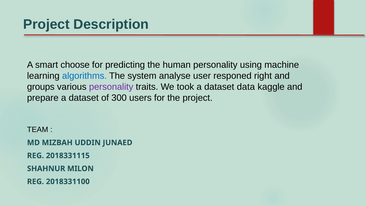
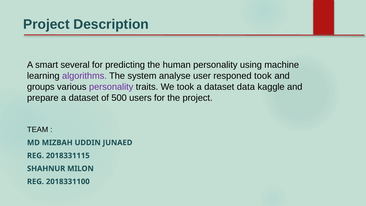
choose: choose -> several (75, 65)
algorithms colour: blue -> purple (84, 76)
responed right: right -> took (263, 76)
300: 300 -> 500 (119, 98)
